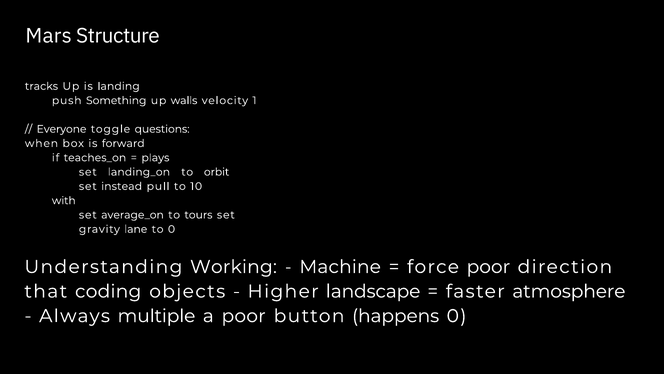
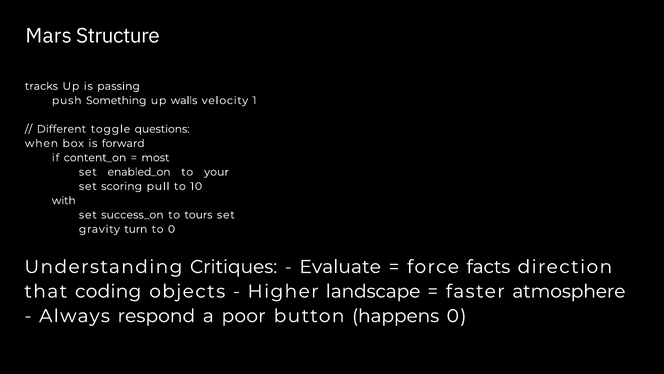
landing: landing -> passing (119, 86)
Everyone: Everyone -> Different (61, 129)
teaches_on: teaches_on -> content_on (95, 158)
plays: plays -> most (155, 158)
landing_on: landing_on -> enabled_on (139, 172)
orbit: orbit -> your (217, 172)
instead: instead -> scoring (122, 186)
average_on: average_on -> success_on (132, 215)
lane: lane -> turn (136, 229)
Working: Working -> Critiques (234, 267)
Machine: Machine -> Evaluate (340, 267)
force poor: poor -> facts (488, 267)
multiple: multiple -> respond (156, 316)
